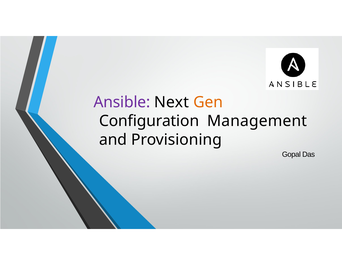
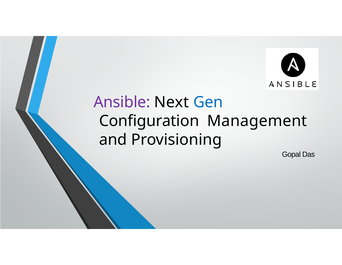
Gen colour: orange -> blue (208, 102)
